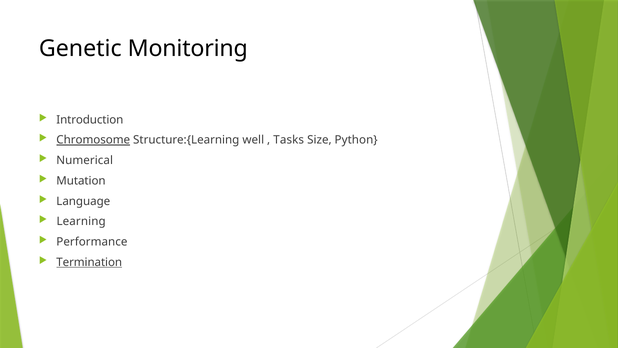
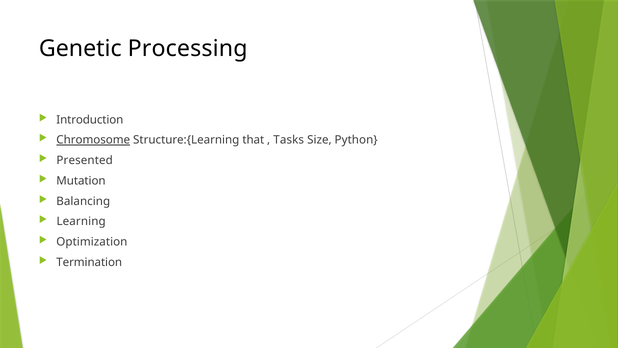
Monitoring: Monitoring -> Processing (188, 49)
well: well -> that (253, 140)
Numerical: Numerical -> Presented (85, 160)
Language: Language -> Balancing (83, 201)
Performance: Performance -> Optimization (92, 242)
Termination underline: present -> none (89, 262)
